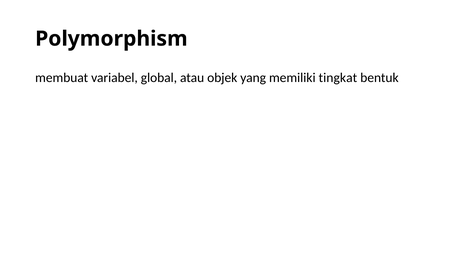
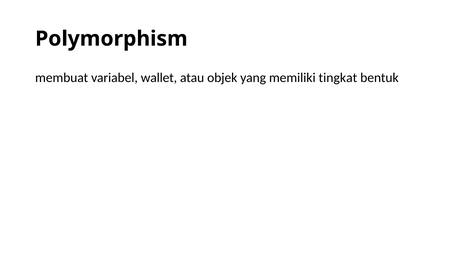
global: global -> wallet (159, 78)
